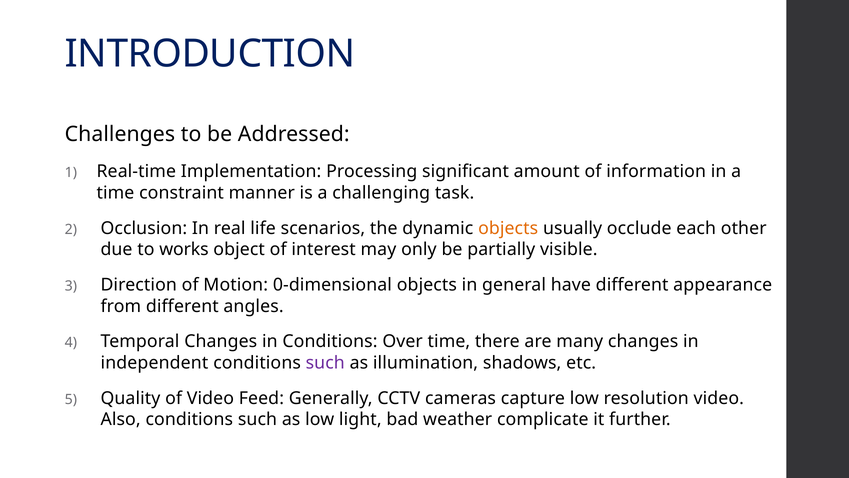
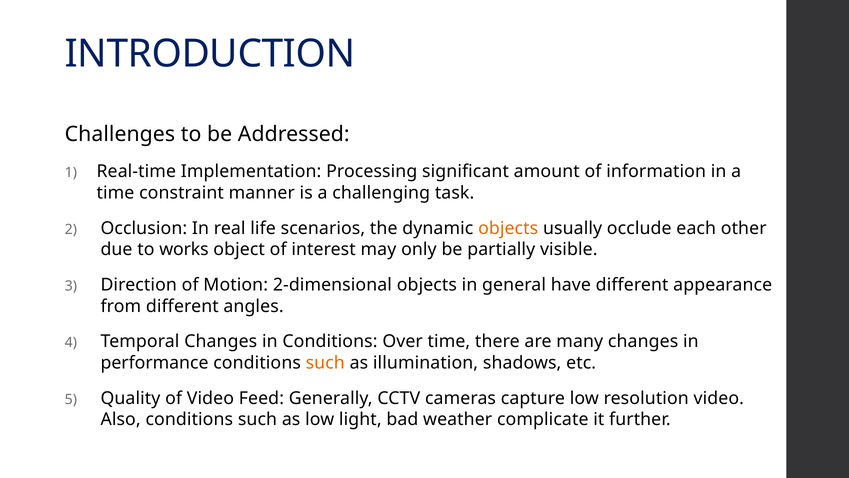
0-dimensional: 0-dimensional -> 2-dimensional (332, 285)
independent: independent -> performance (155, 363)
such colour: purple -> orange (325, 363)
